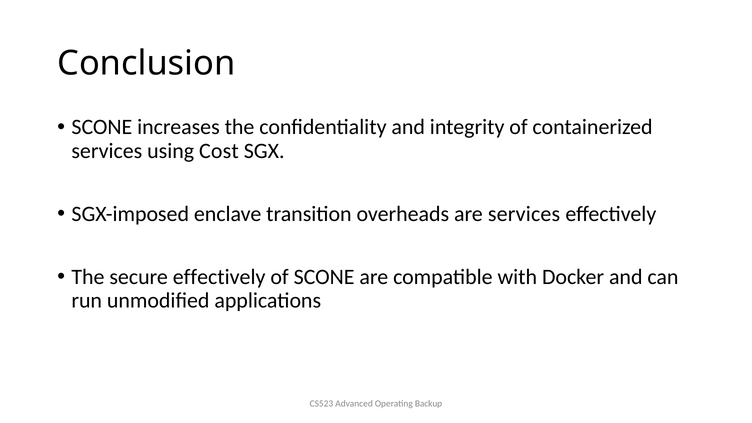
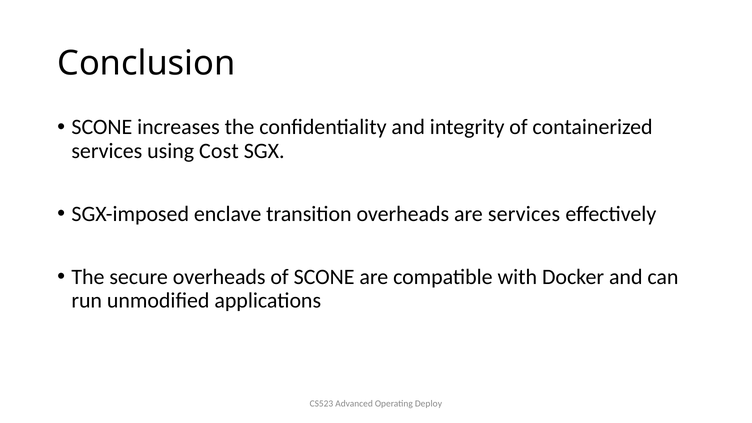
secure effectively: effectively -> overheads (219, 277)
Backup: Backup -> Deploy (428, 404)
